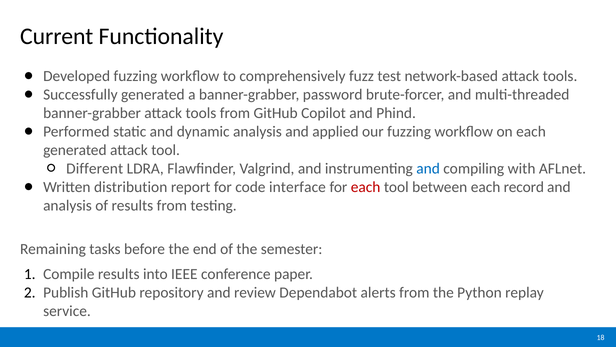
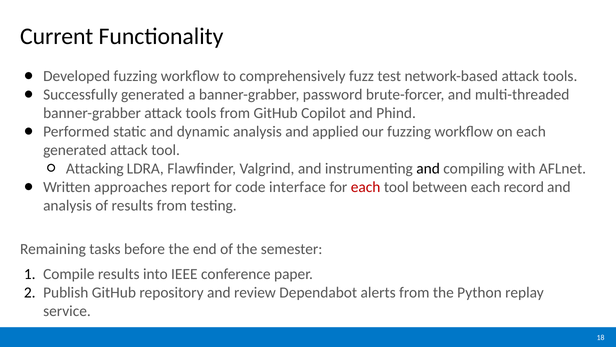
Different: Different -> Attacking (95, 168)
and colour: blue -> black (428, 168)
distribution: distribution -> approaches (131, 187)
